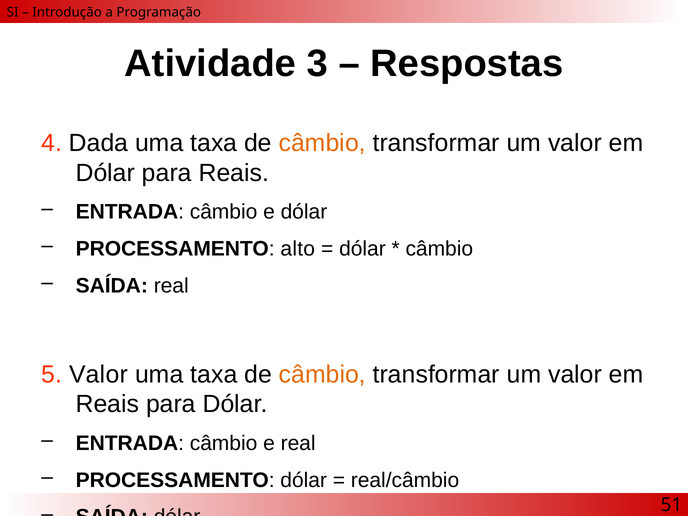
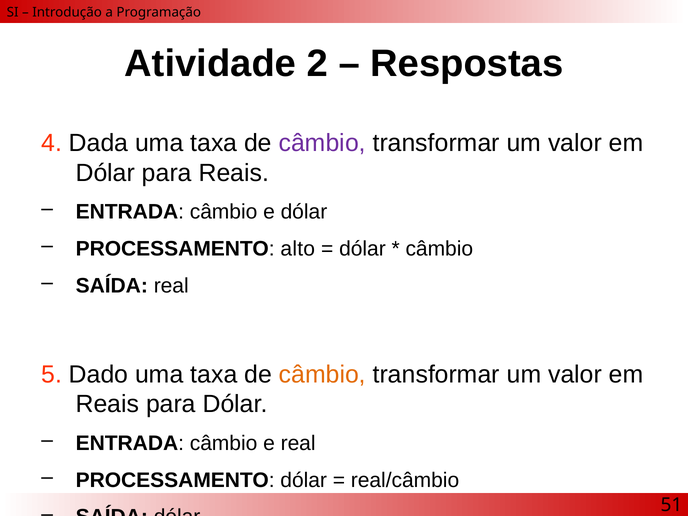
3: 3 -> 2 (317, 64)
câmbio colour: orange -> purple (322, 143)
5 Valor: Valor -> Dado (99, 374)
